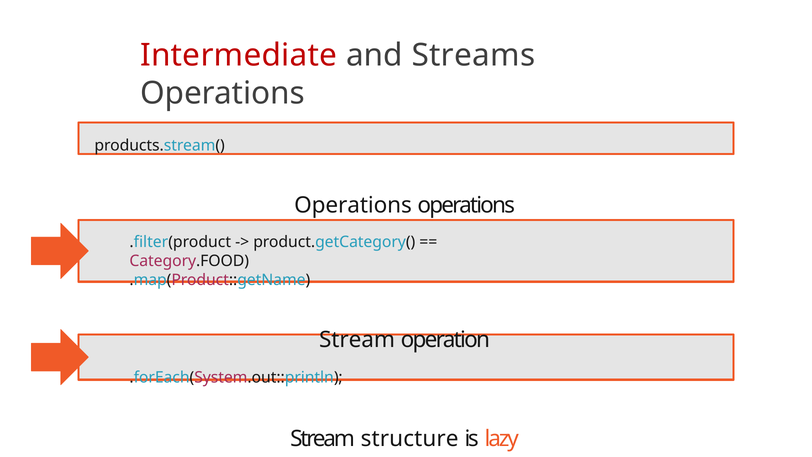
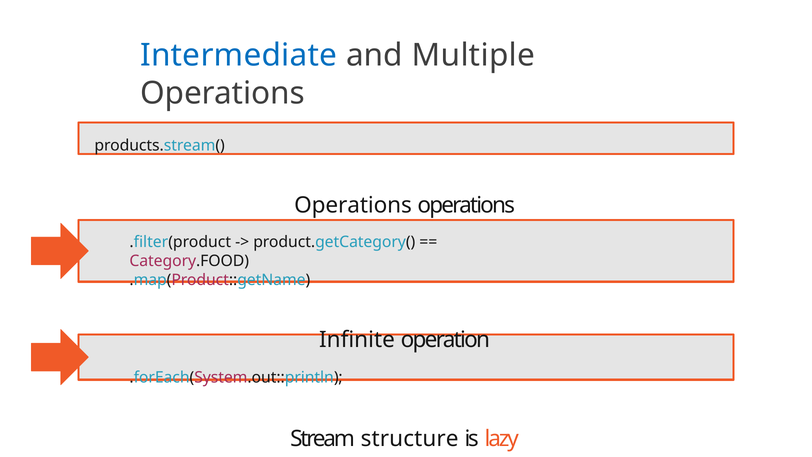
Intermediate colour: red -> blue (239, 55)
Streams: Streams -> Multiple (473, 55)
Stream: Stream -> Infinite (357, 340)
